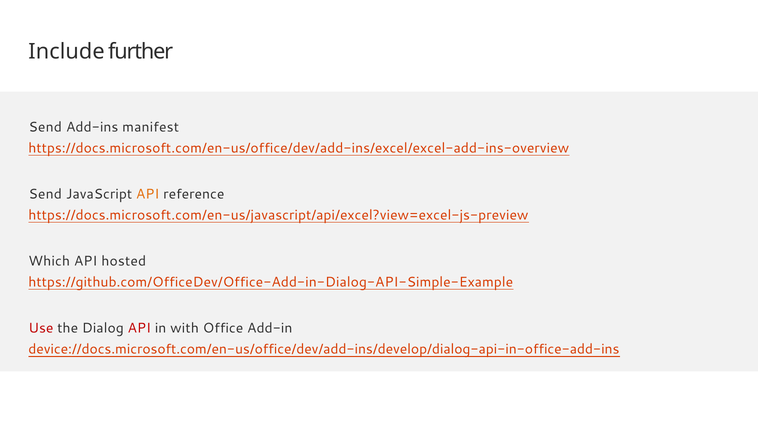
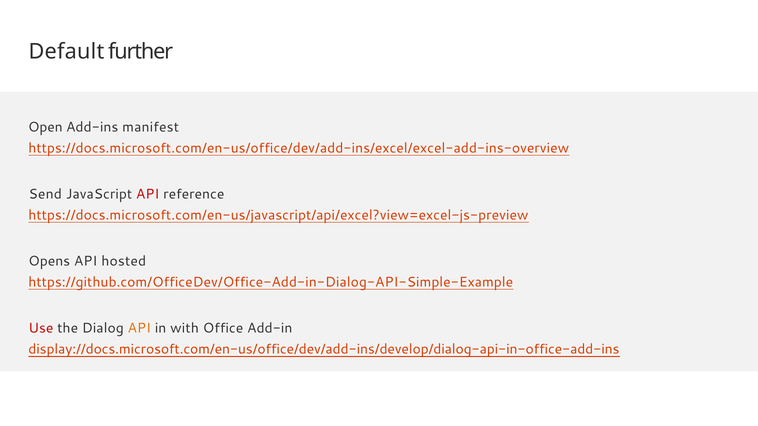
Include: Include -> Default (66, 52)
Send: Send -> Open (45, 127)
API colour: orange -> red (148, 194)
Which: Which -> Opens (49, 261)
API colour: red -> orange (139, 328)
device://docs.microsoft.com/en-us/office/dev/add-ins/develop/dialog-api-in-office-add-ins: device://docs.microsoft.com/en-us/office/dev/add-ins/develop/dialog-api-in-office-add-ins -> display://docs.microsoft.com/en-us/office/dev/add-ins/develop/dialog-api-in-office-add-ins (324, 350)
